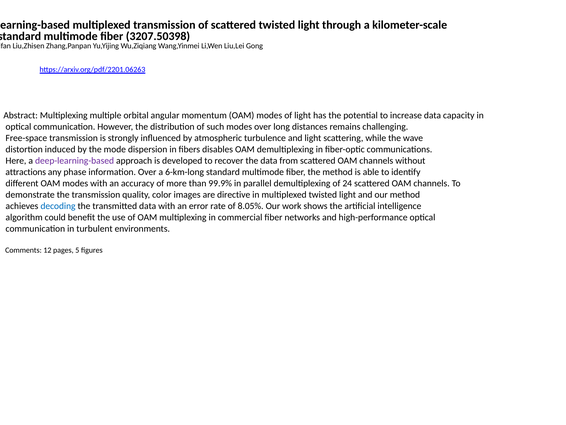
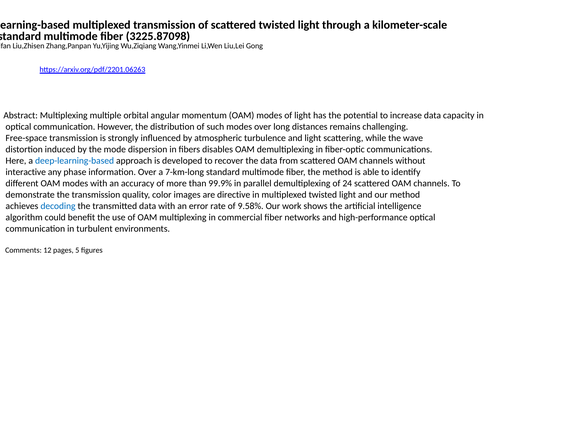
3207.50398: 3207.50398 -> 3225.87098 (158, 36)
deep-learning-based colour: purple -> blue (75, 160)
attractions: attractions -> interactive (26, 172)
6-km-long: 6-km-long -> 7-km-long (185, 172)
8.05%: 8.05% -> 9.58% (251, 206)
